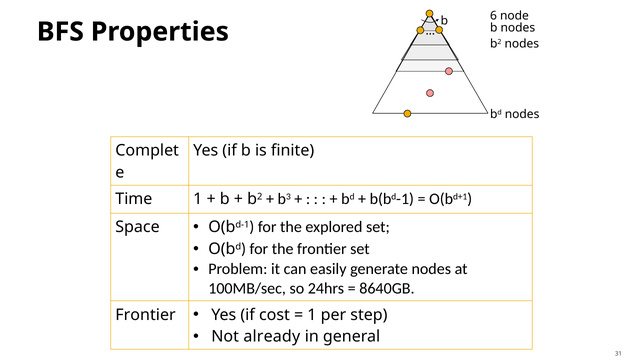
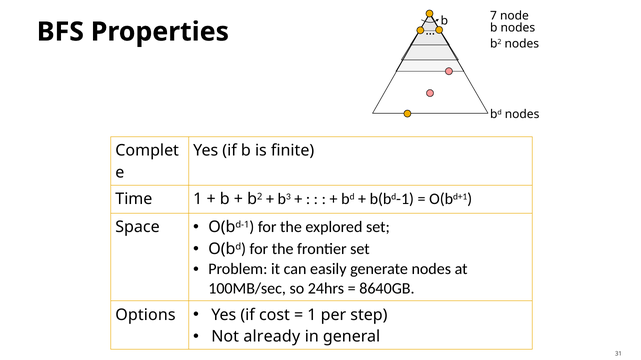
6: 6 -> 7 (494, 16)
Frontier: Frontier -> Options (145, 315)
